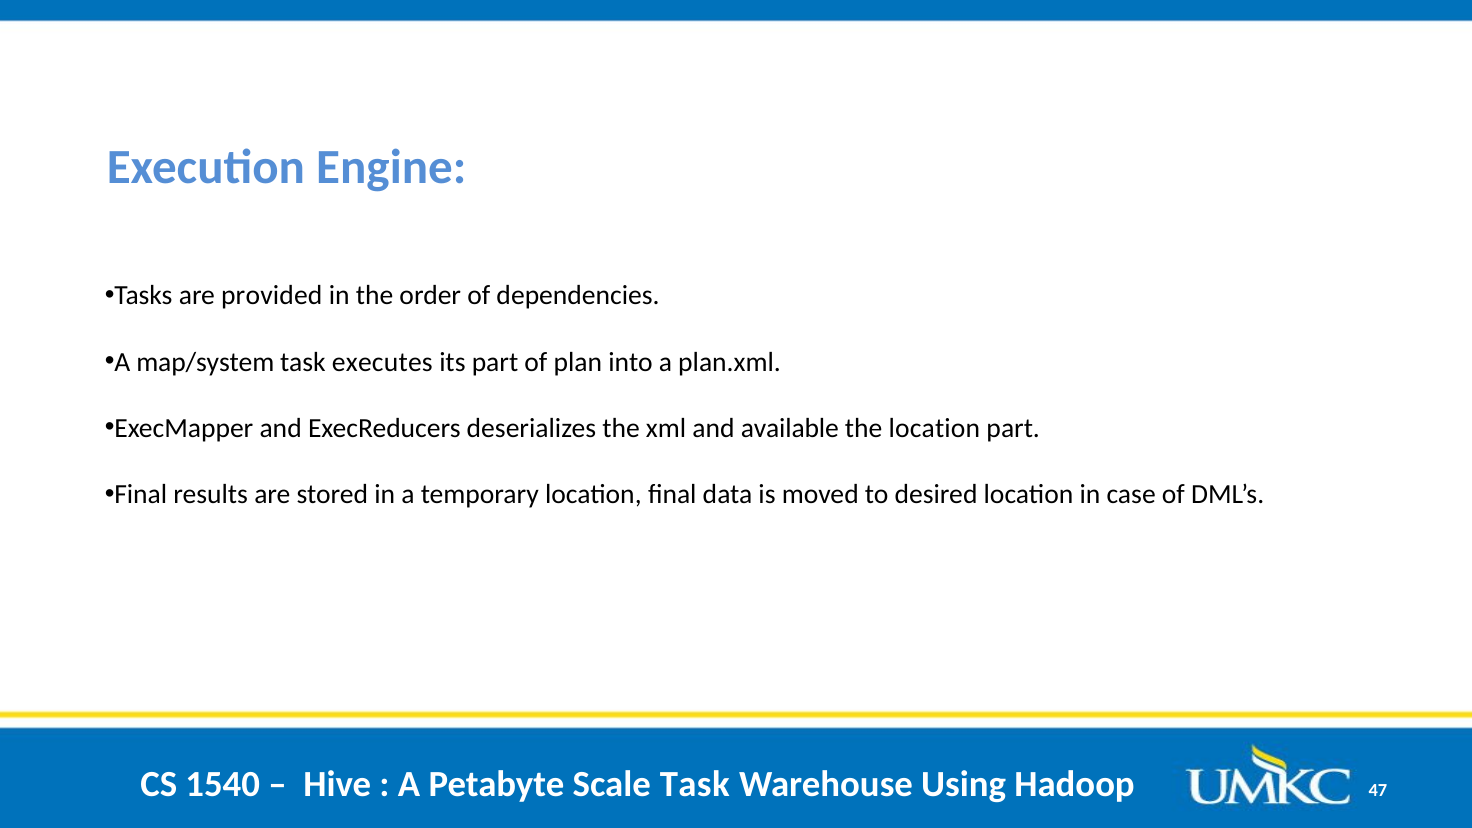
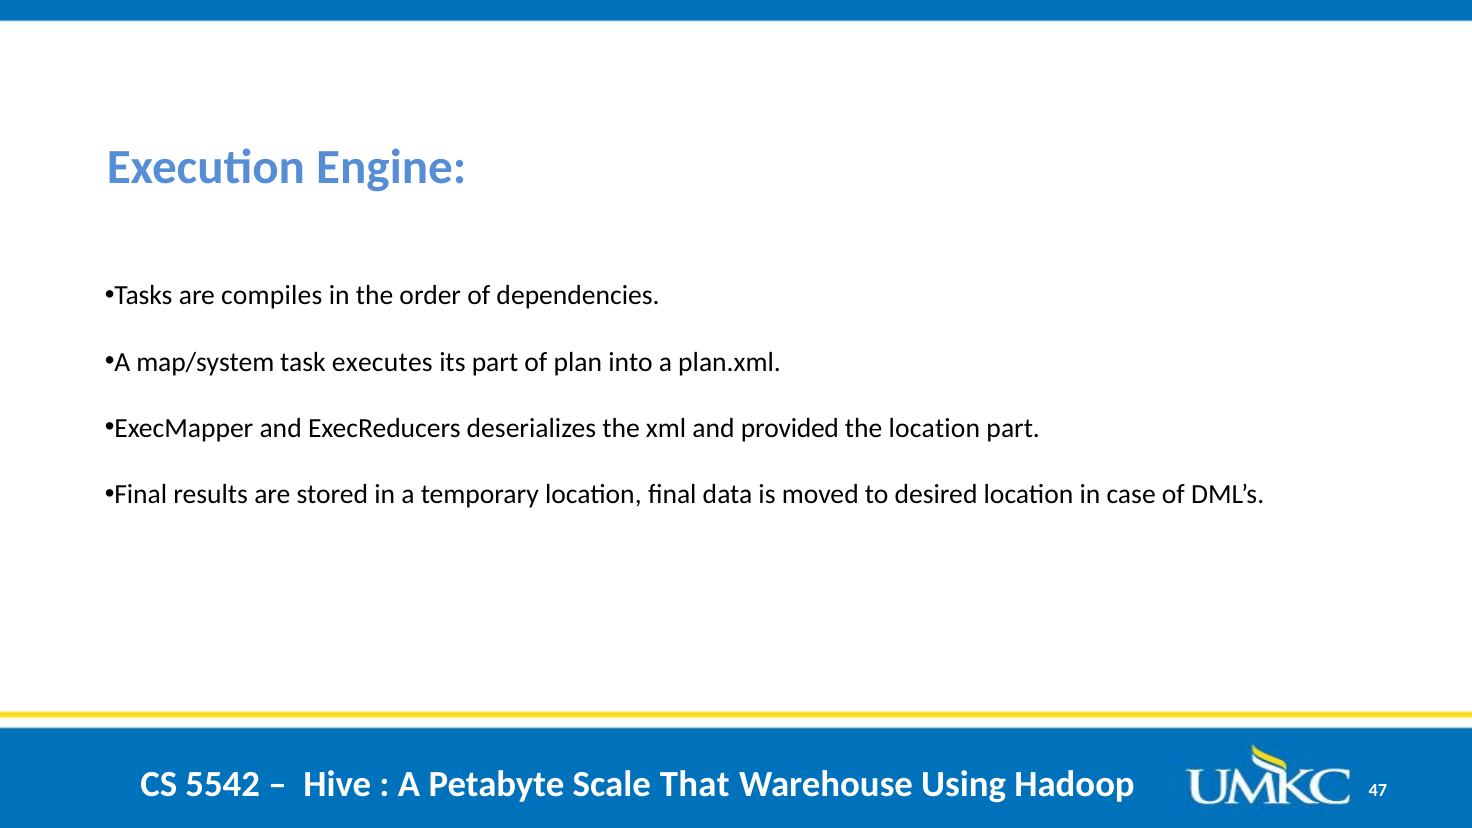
provided: provided -> compiles (272, 296)
available: available -> provided (790, 428)
1540: 1540 -> 5542 (223, 784)
Scale Task: Task -> That (695, 784)
